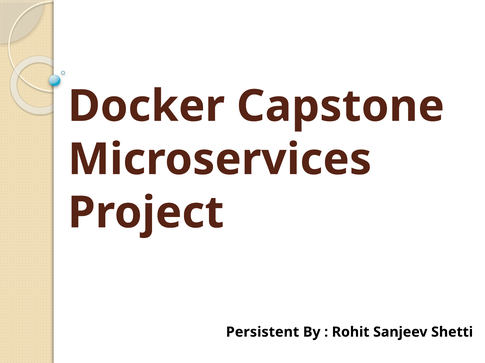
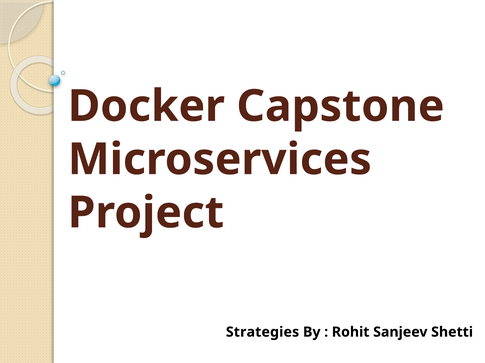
Persistent: Persistent -> Strategies (263, 333)
